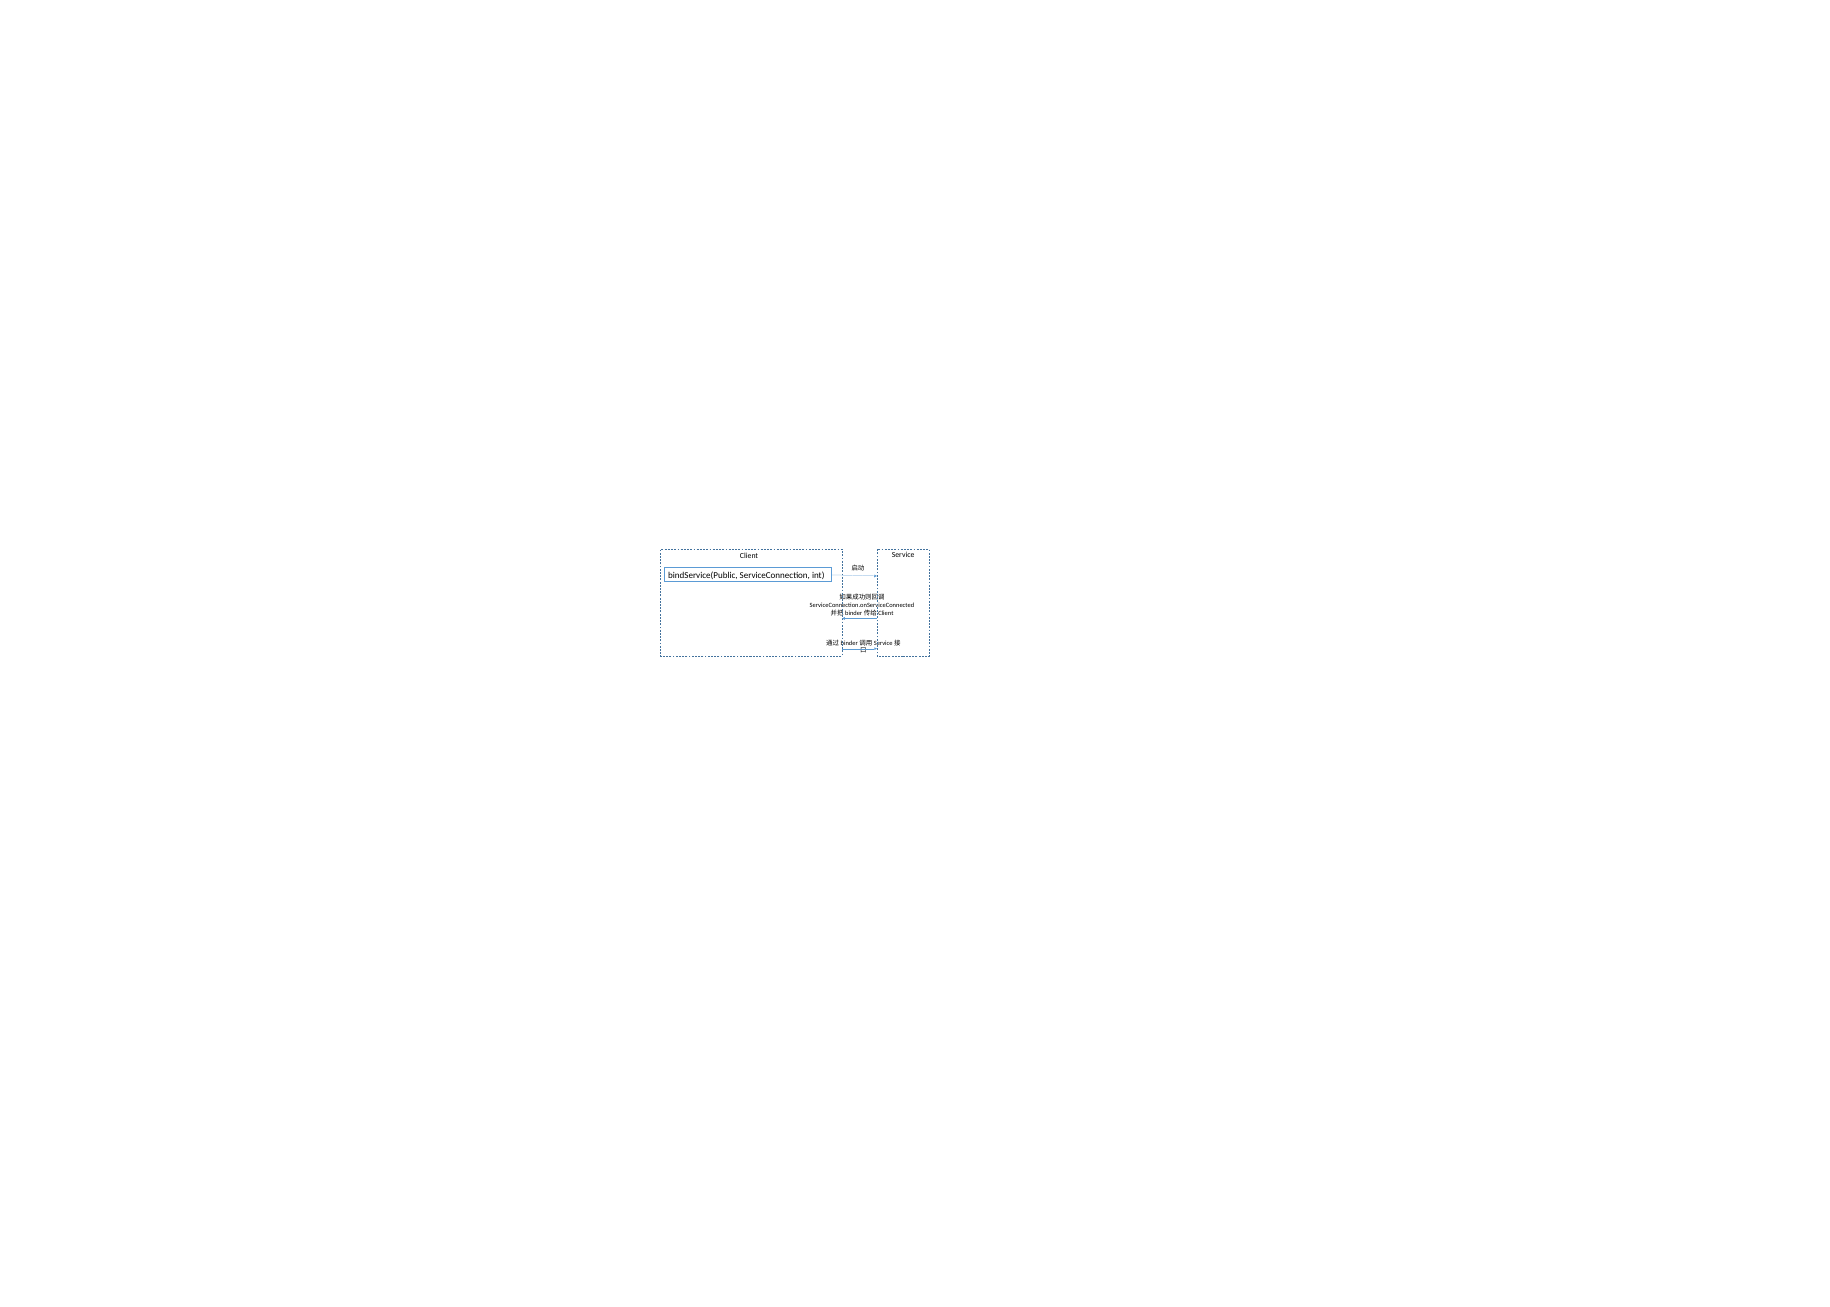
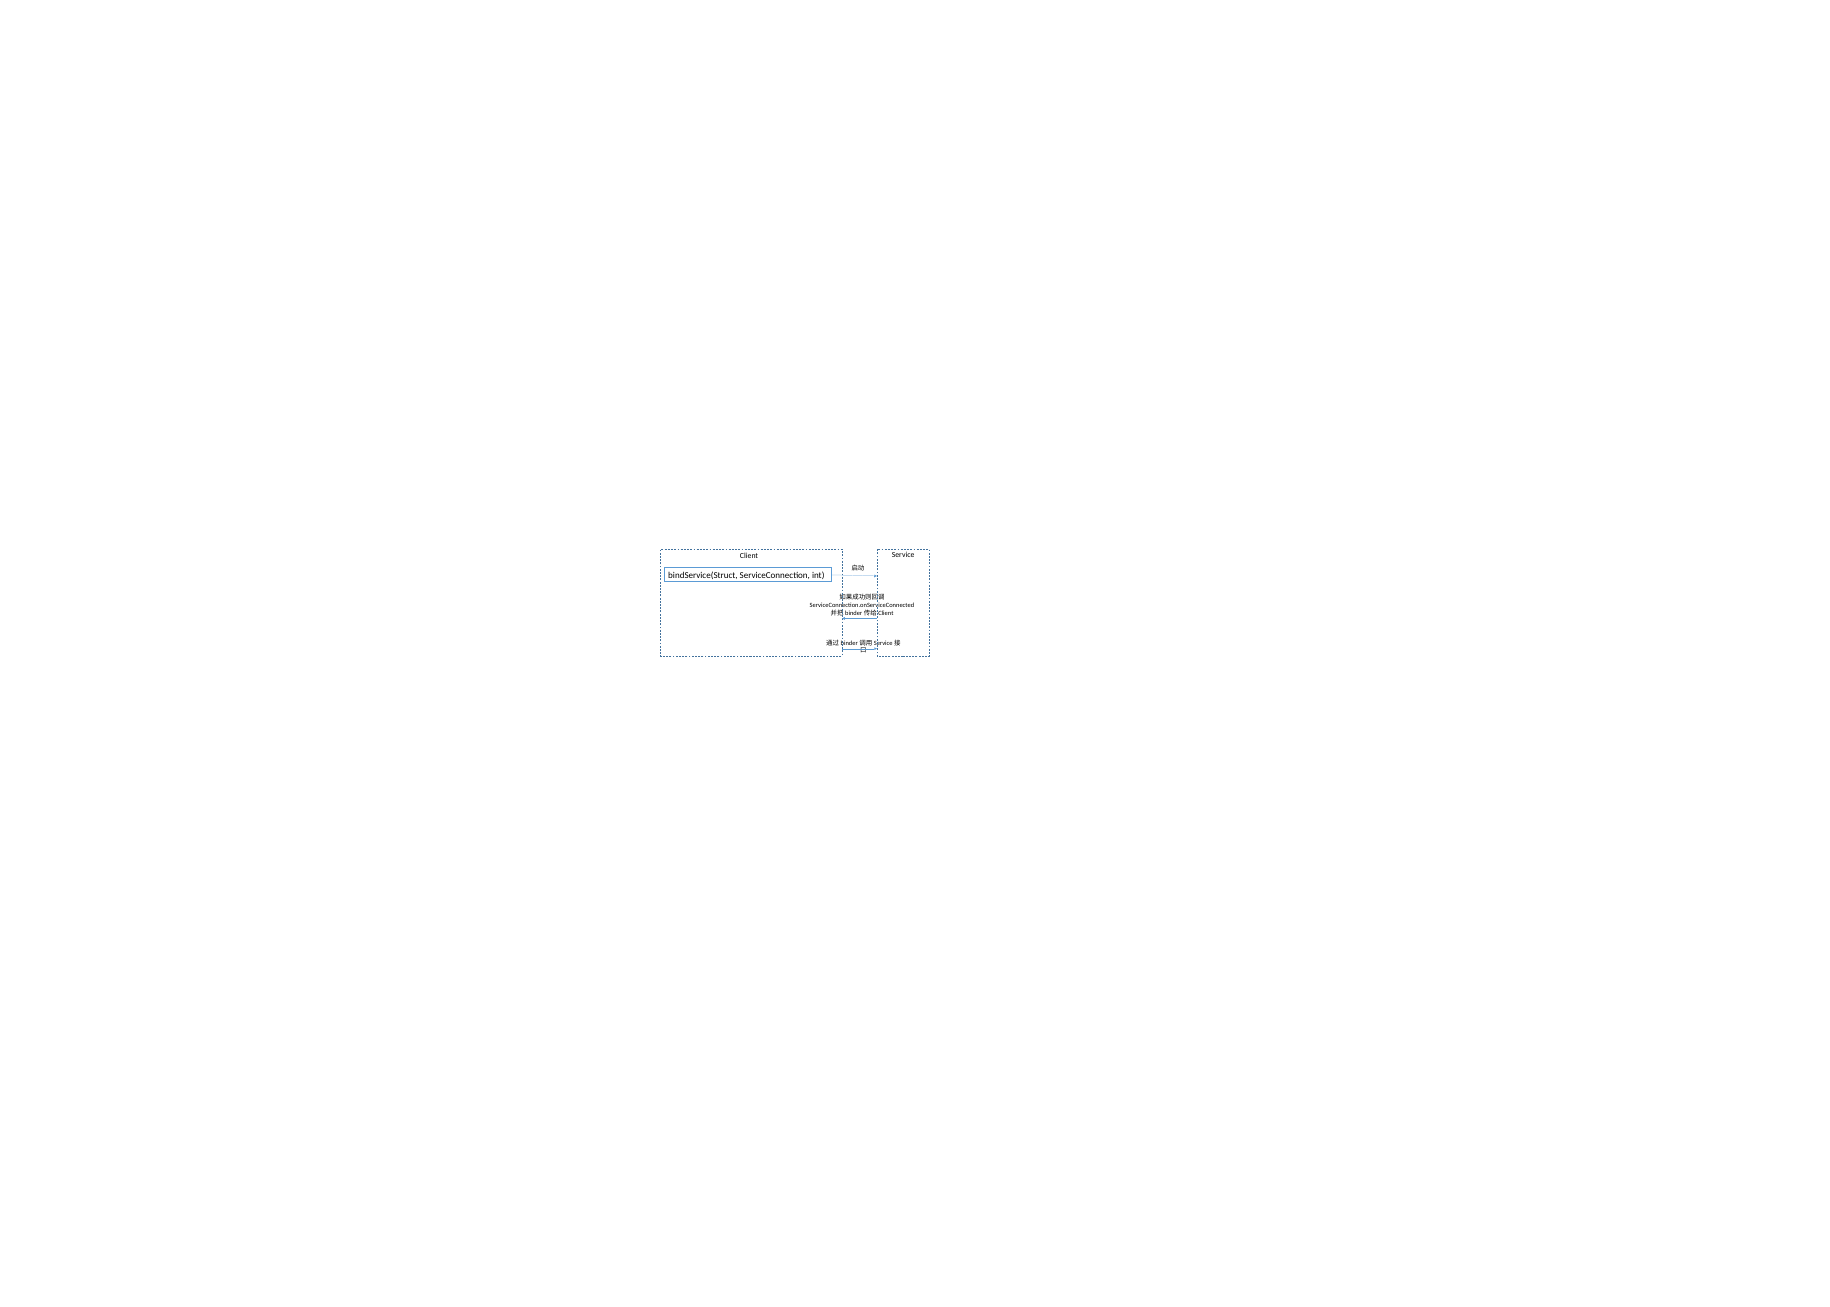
bindService(Public: bindService(Public -> bindService(Struct (703, 576)
